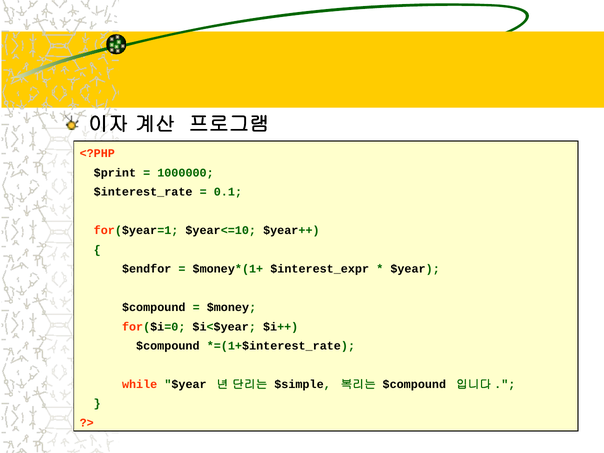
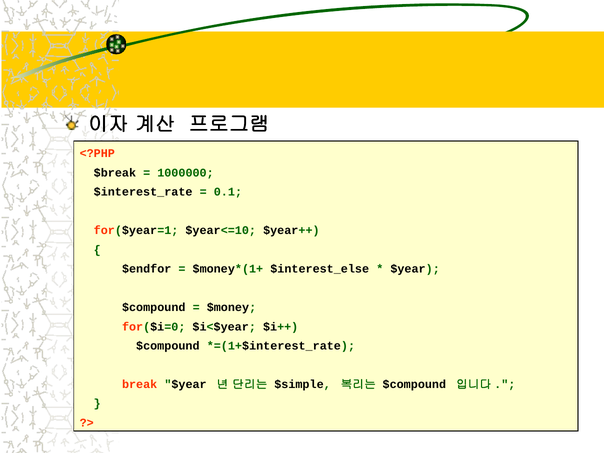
$print: $print -> $break (115, 173)
$interest_expr: $interest_expr -> $interest_else (320, 269)
while: while -> break (140, 384)
